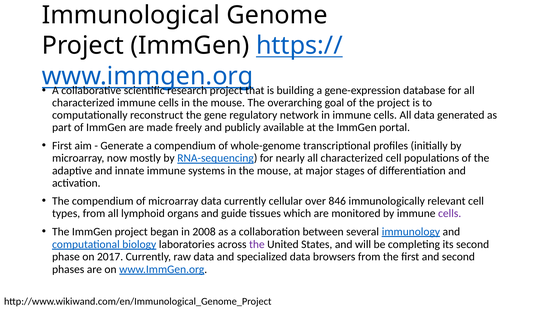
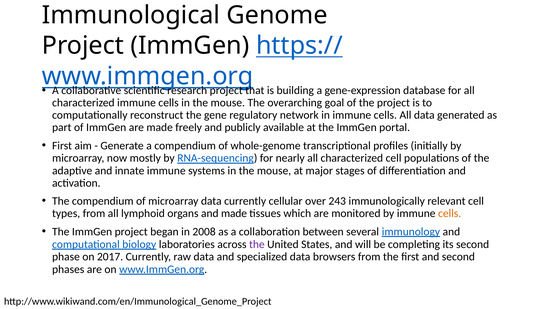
846: 846 -> 243 (337, 201)
and guide: guide -> made (234, 213)
cells colour: purple -> orange (450, 213)
